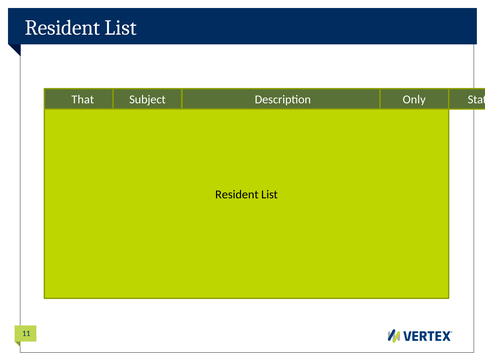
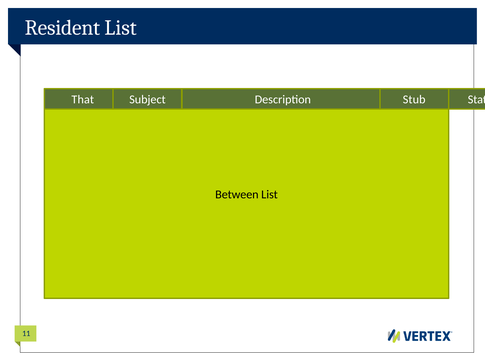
Only: Only -> Stub (414, 100)
Resident: Resident -> Between (237, 195)
